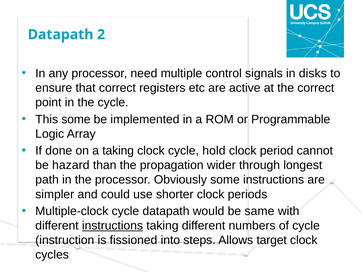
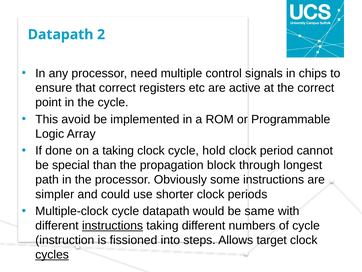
disks: disks -> chips (313, 73)
This some: some -> avoid (76, 119)
hazard: hazard -> special (71, 165)
wider: wider -> block (221, 165)
cycles underline: none -> present (52, 254)
